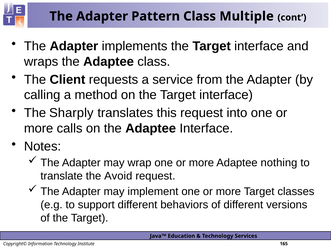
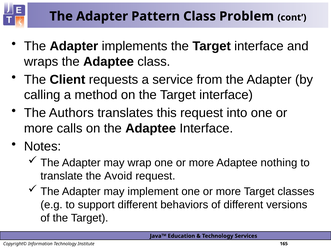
Multiple: Multiple -> Problem (247, 16)
Sharply: Sharply -> Authors (71, 113)
